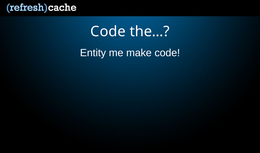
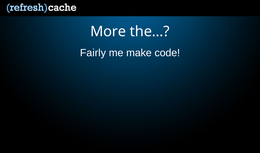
Code: Code -> More (108, 32)
Entity: Entity -> Fairly (93, 53)
